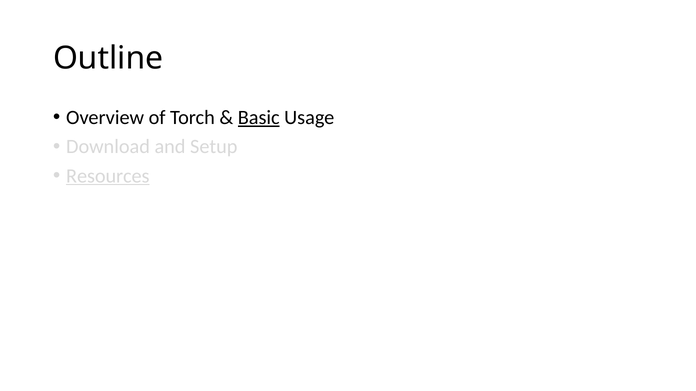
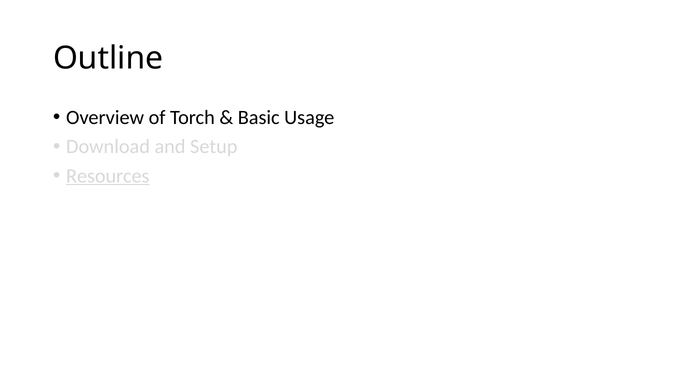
Basic underline: present -> none (259, 118)
